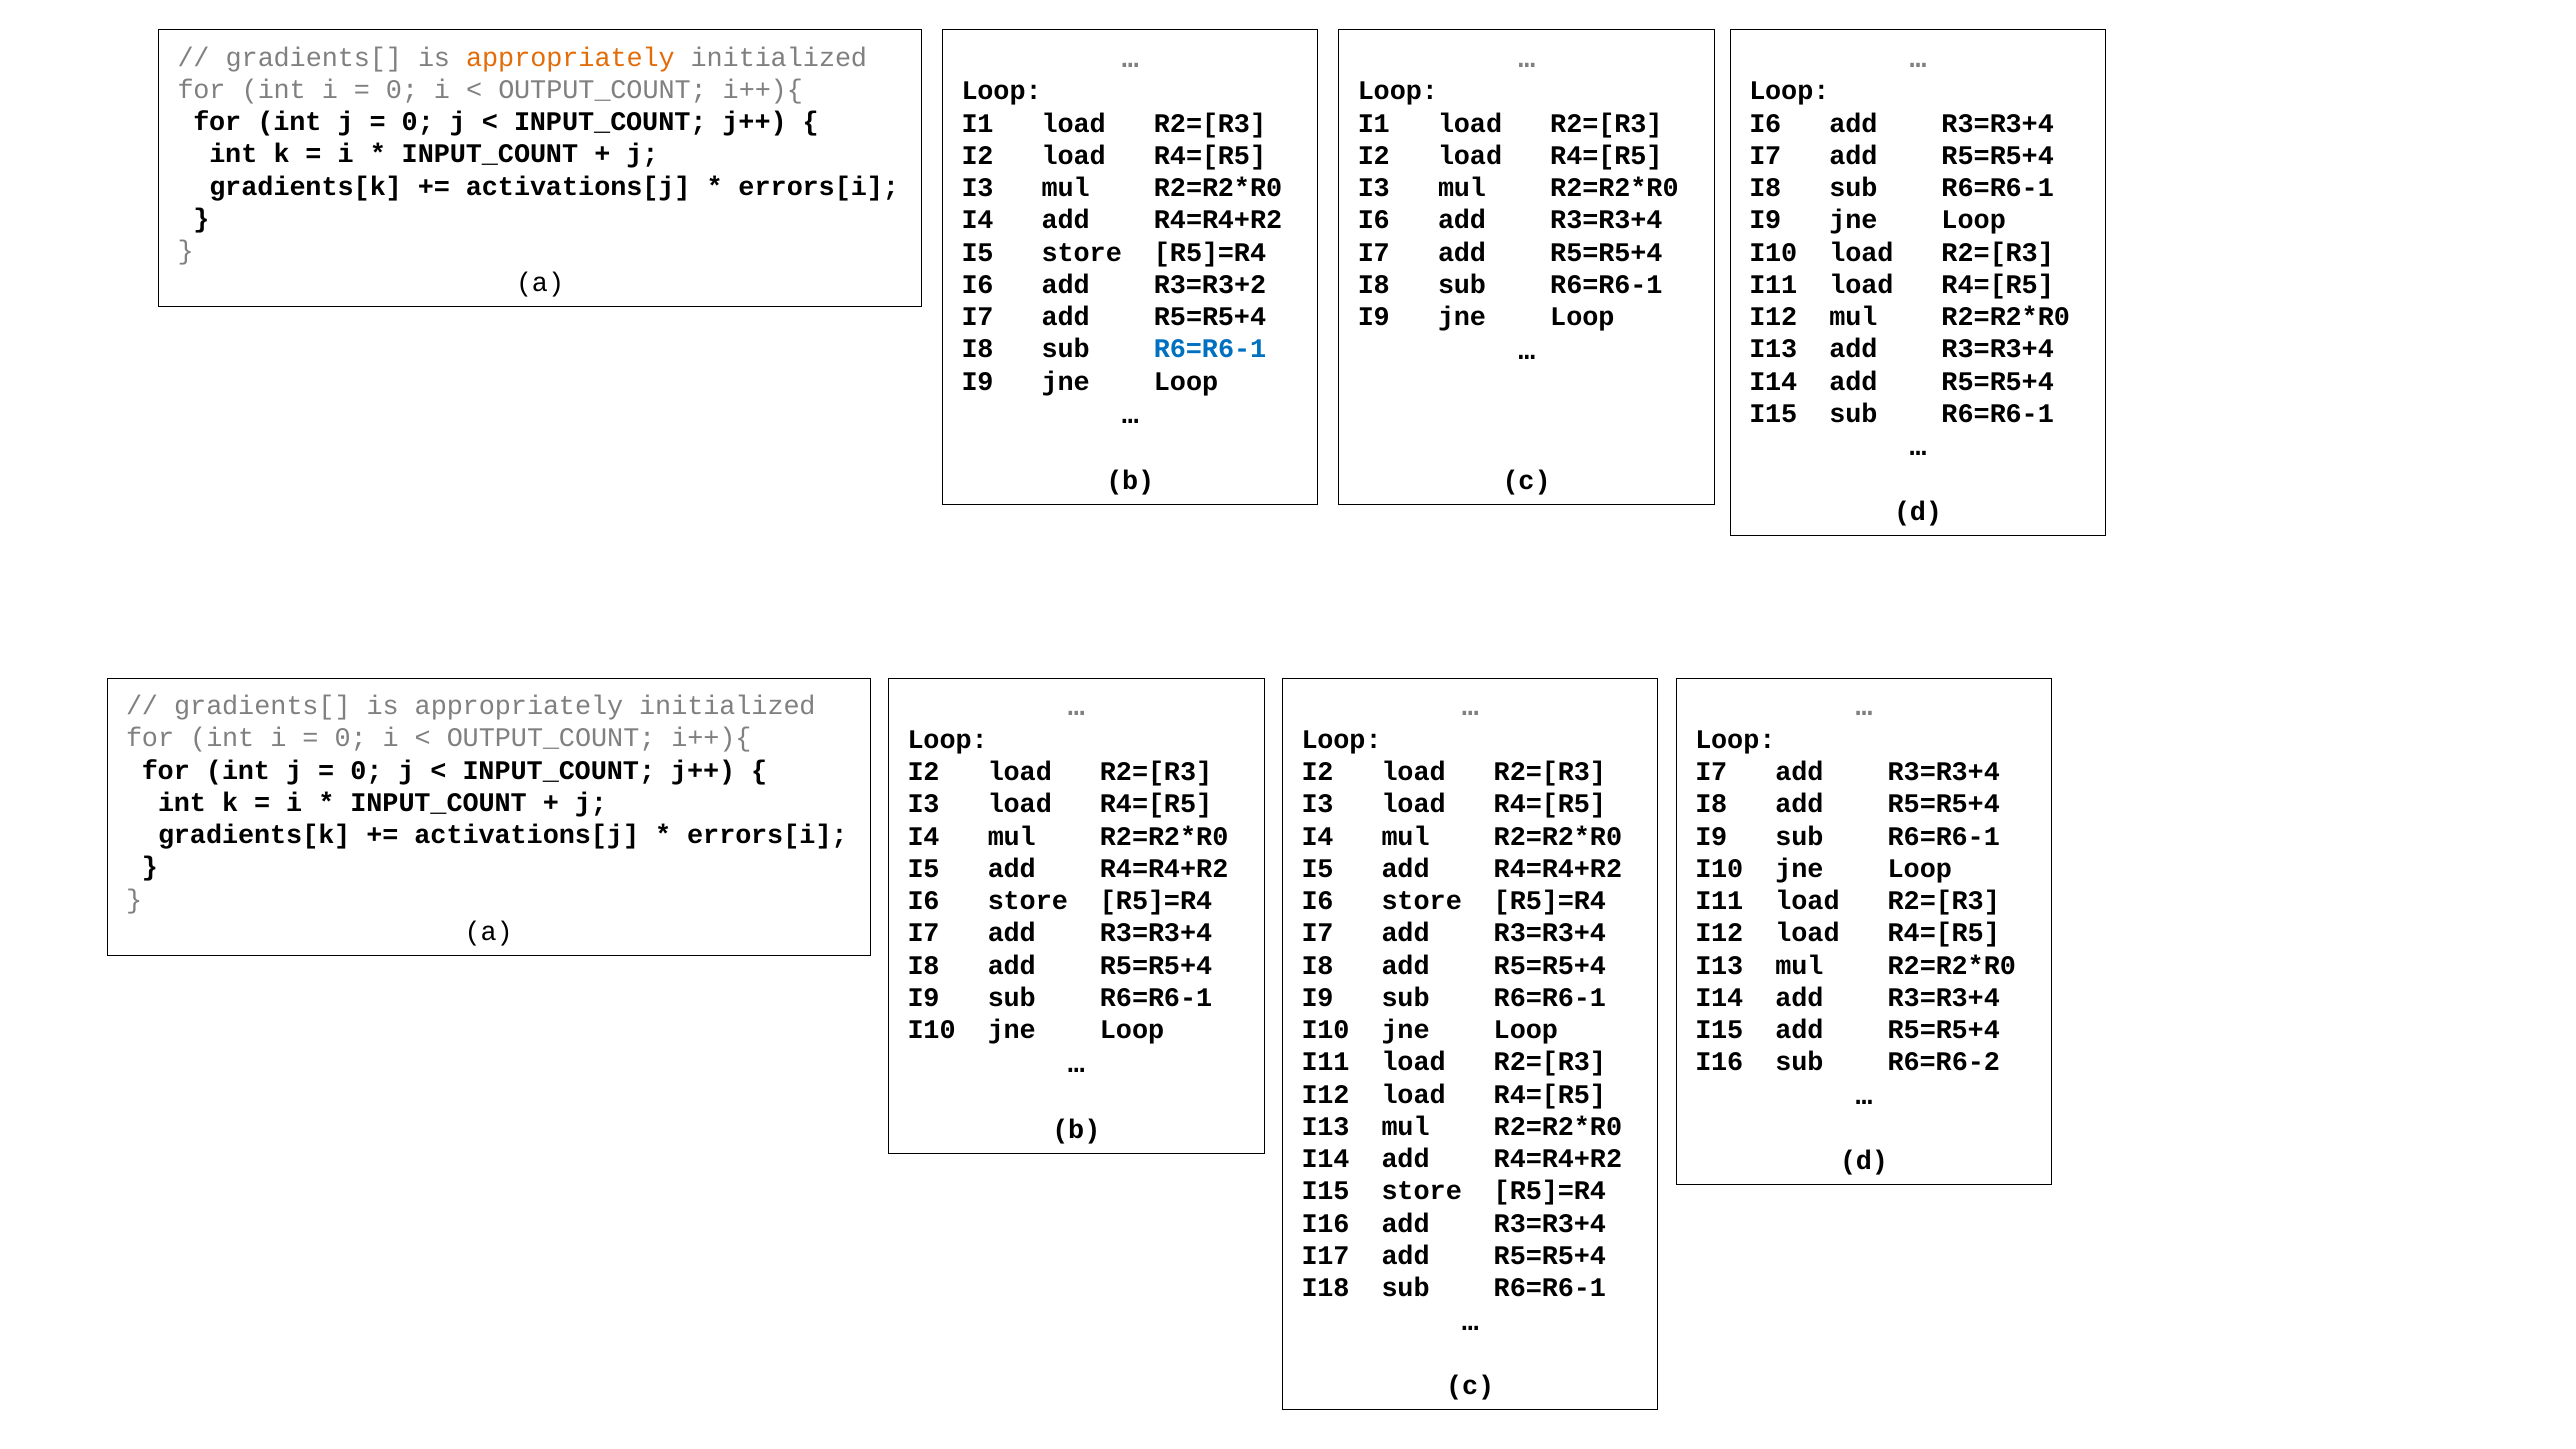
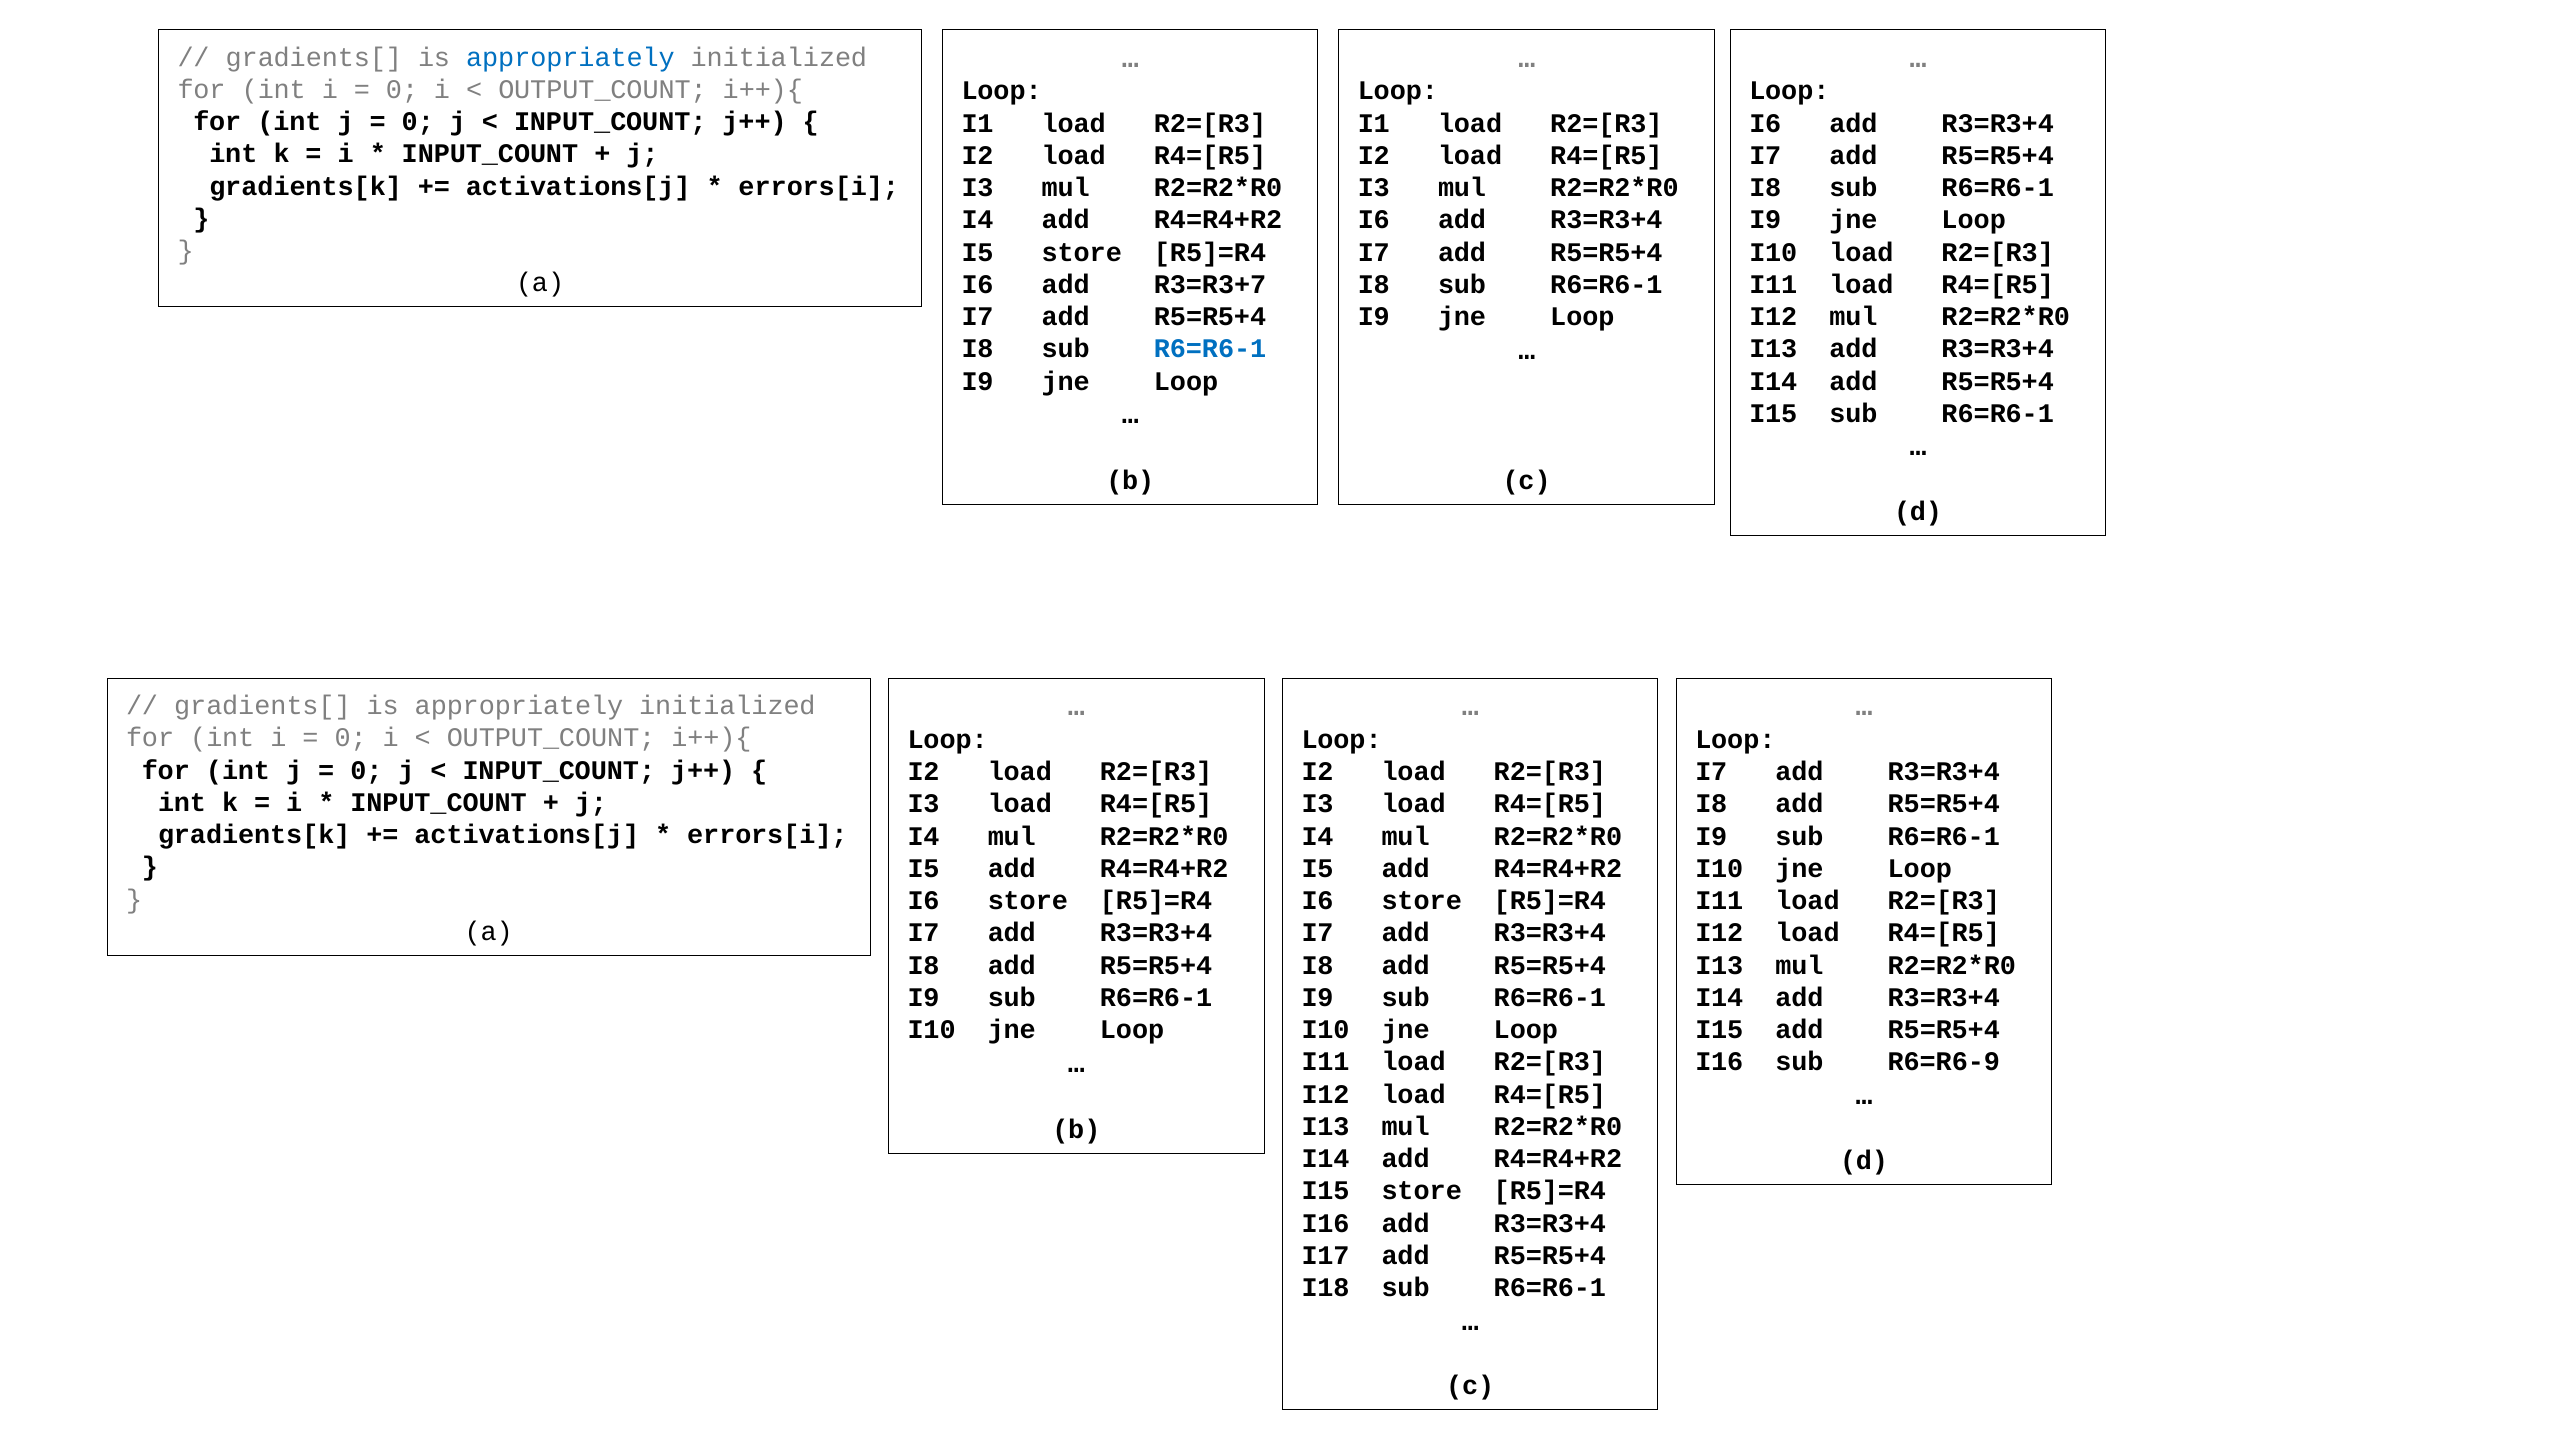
appropriately colour: orange -> blue (570, 57)
R3=R3+2: R3=R3+2 -> R3=R3+7 (1210, 285)
R6=R6-2: R6=R6-2 -> R6=R6-9 (1944, 1062)
